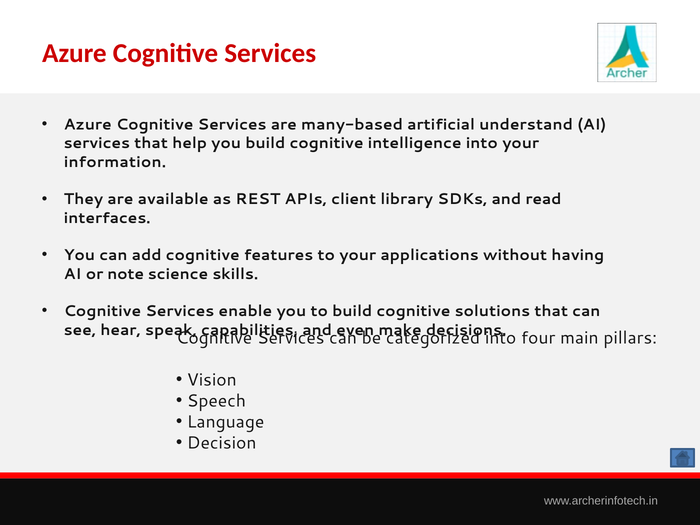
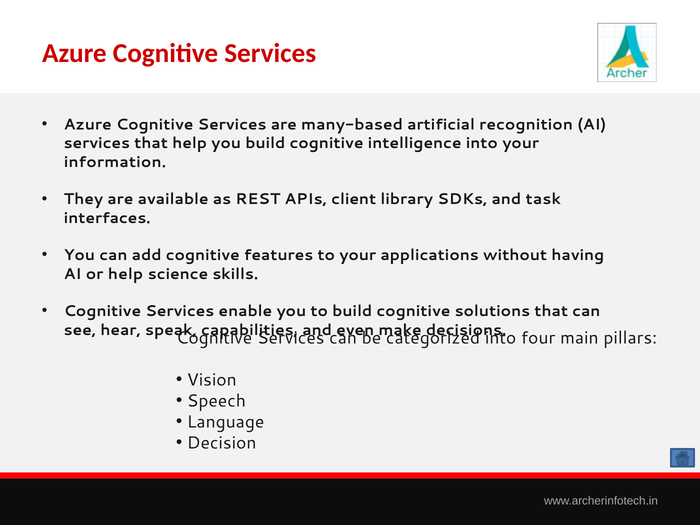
understand: understand -> recognition (526, 125)
read: read -> task (543, 199)
or note: note -> help (125, 274)
